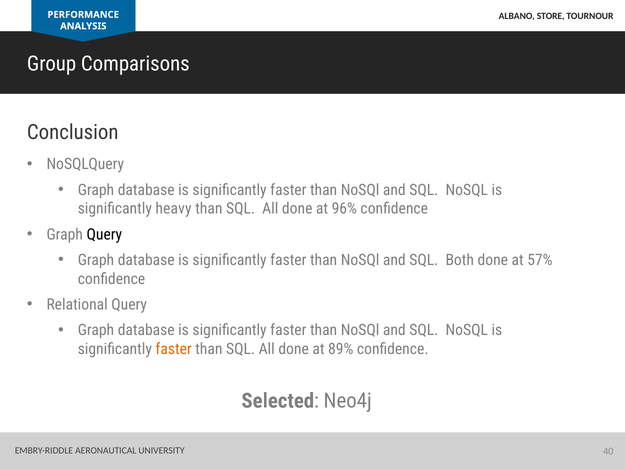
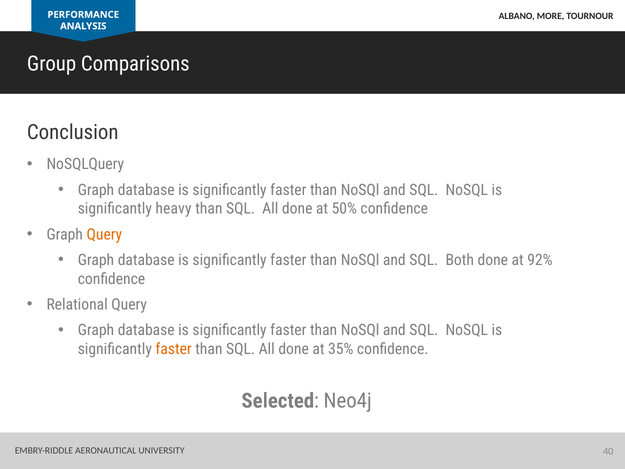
STORE: STORE -> MORE (551, 16)
96%: 96% -> 50% (344, 209)
Query colour: black -> orange (104, 234)
57%: 57% -> 92% (540, 260)
89%: 89% -> 35% (341, 349)
